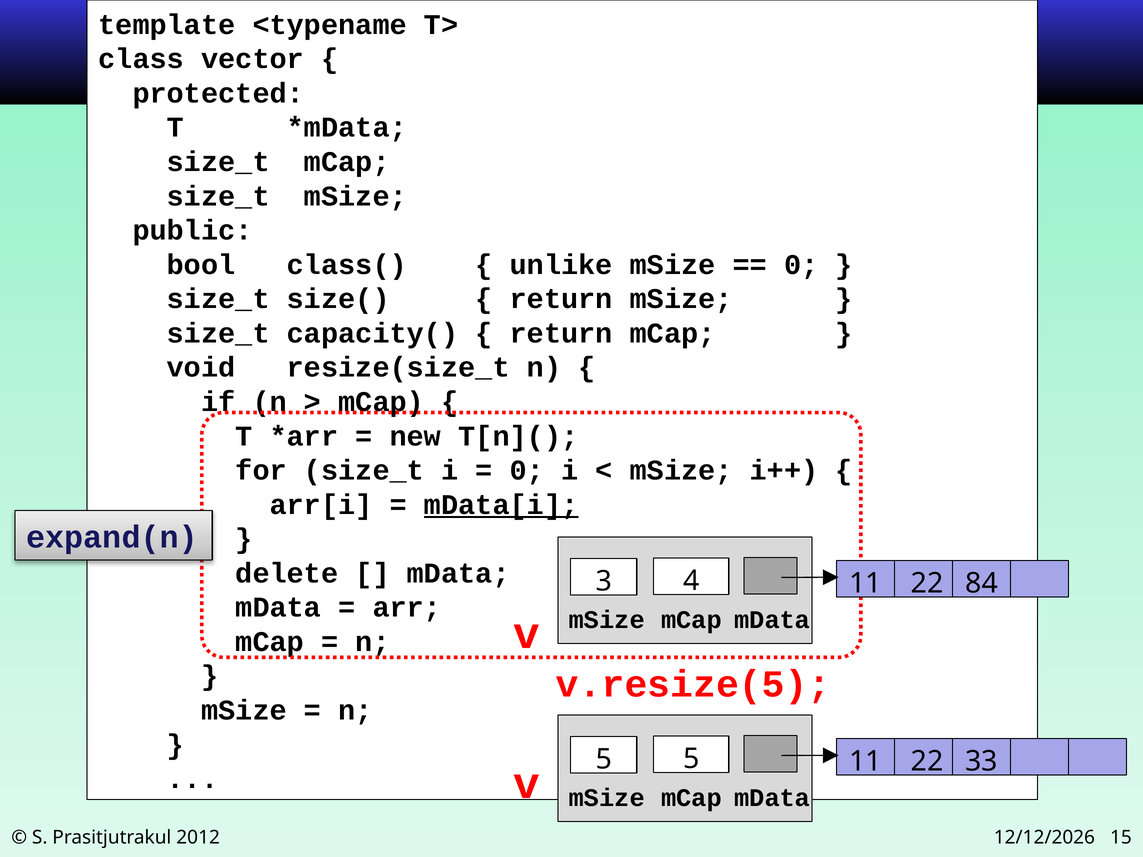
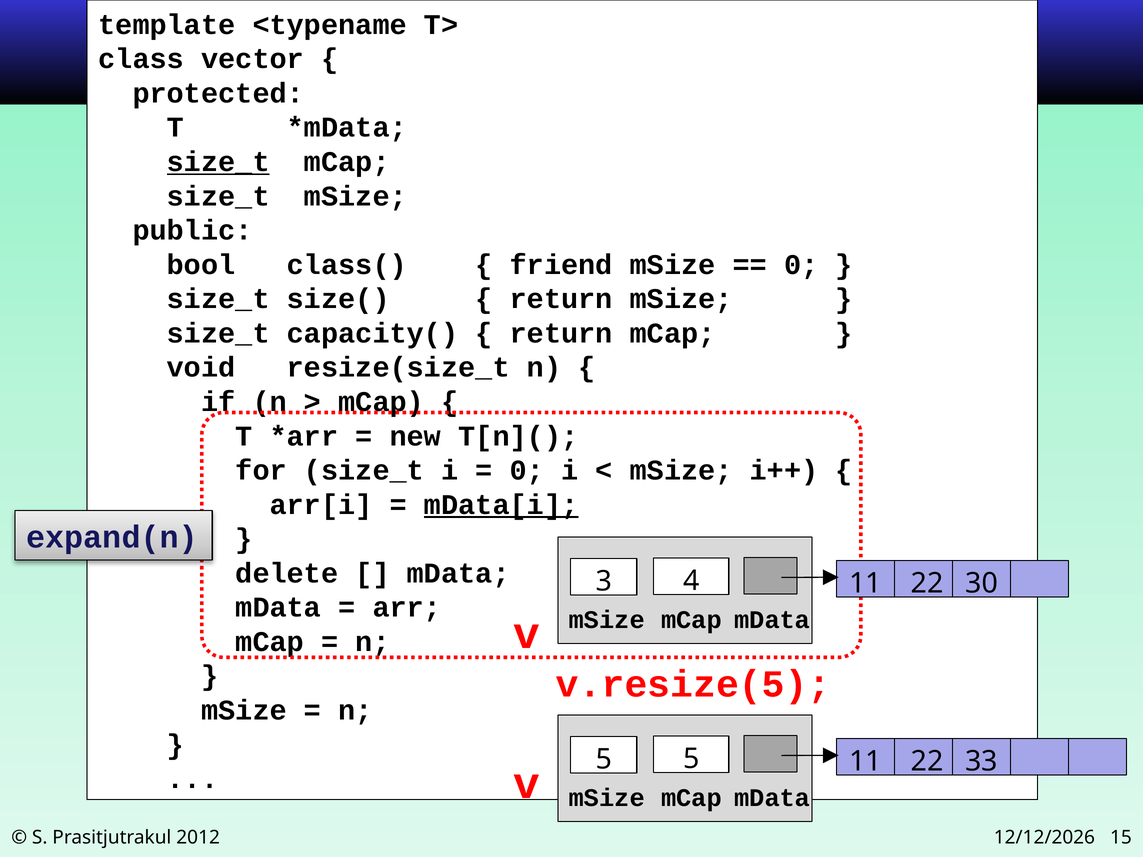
size_t underline: none -> present (218, 162)
unlike: unlike -> friend (561, 265)
84: 84 -> 30 (982, 583)
